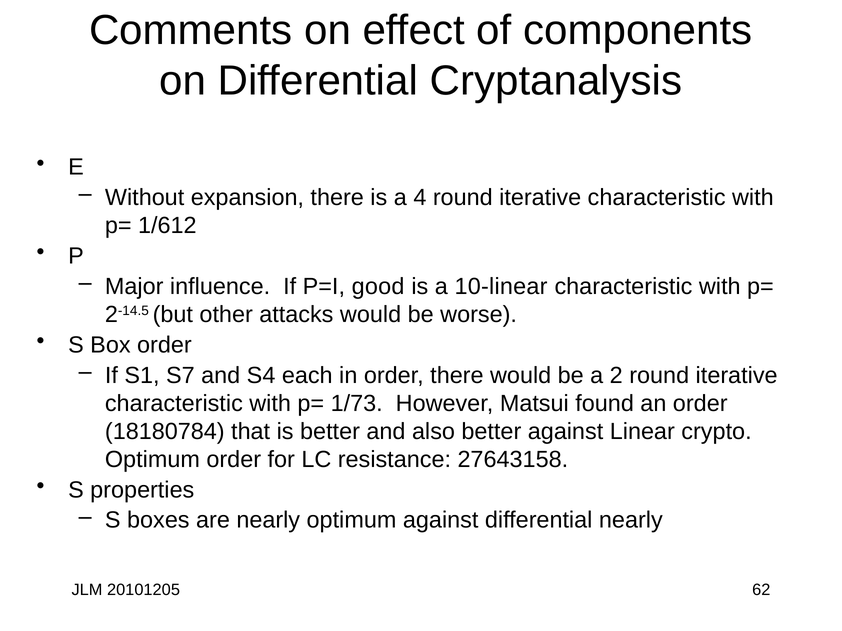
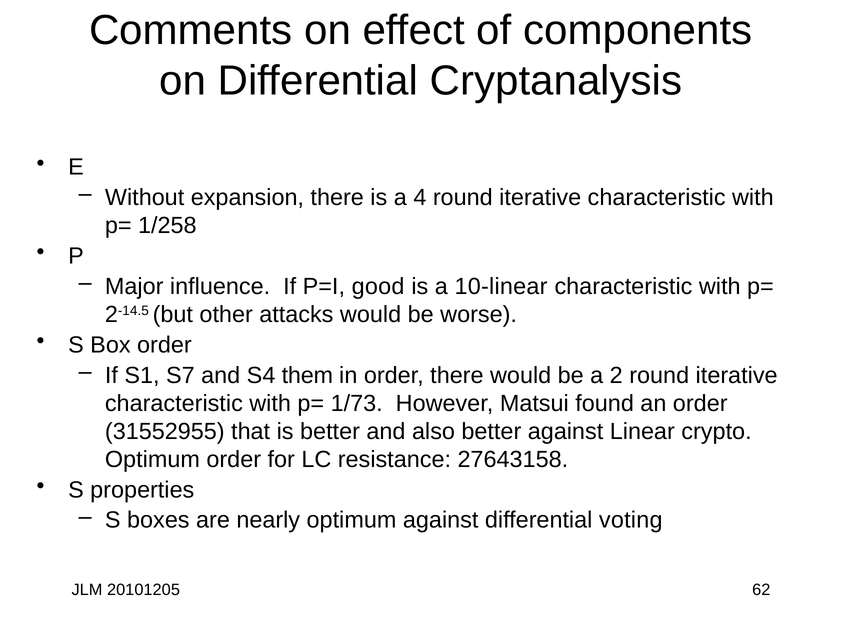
1/612: 1/612 -> 1/258 (167, 226)
each: each -> them (307, 376)
18180784: 18180784 -> 31552955 (165, 432)
differential nearly: nearly -> voting (631, 521)
